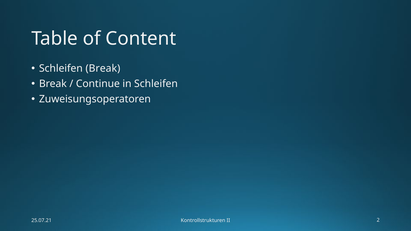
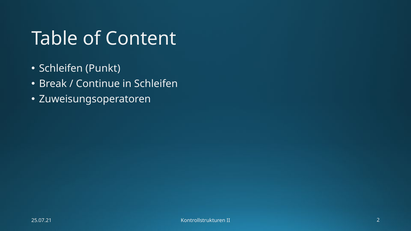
Schleifen Break: Break -> Punkt (103, 69)
